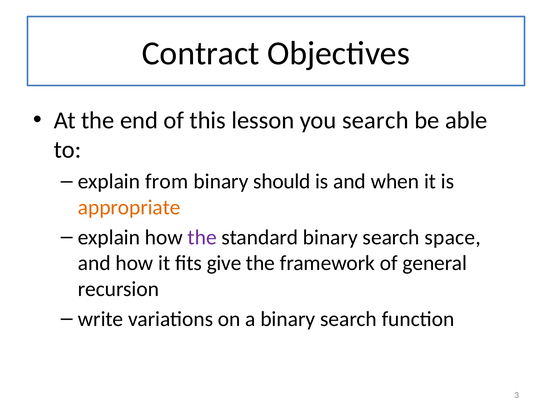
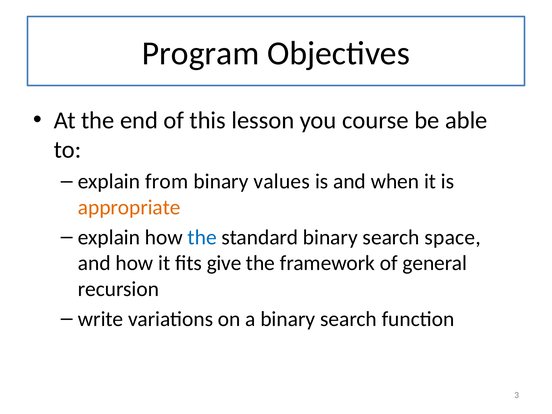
Contract: Contract -> Program (201, 53)
you search: search -> course (375, 120)
should: should -> values (282, 182)
the colour: purple -> blue (202, 237)
